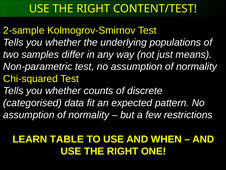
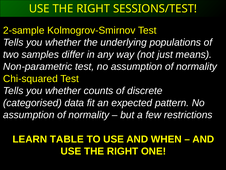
CONTENT/TEST: CONTENT/TEST -> SESSIONS/TEST (155, 9)
